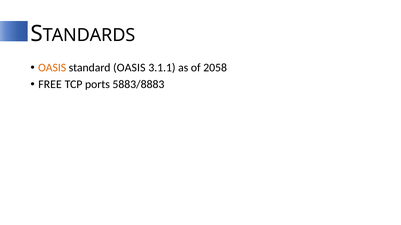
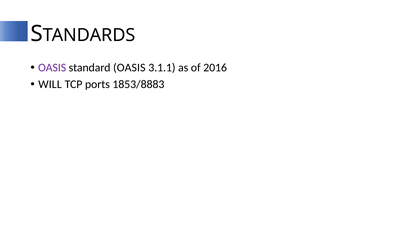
OASIS colour: orange -> purple (52, 68)
2058: 2058 -> 2016 (215, 68)
FREE: FREE -> WILL (50, 85)
5883/8883: 5883/8883 -> 1853/8883 (138, 85)
